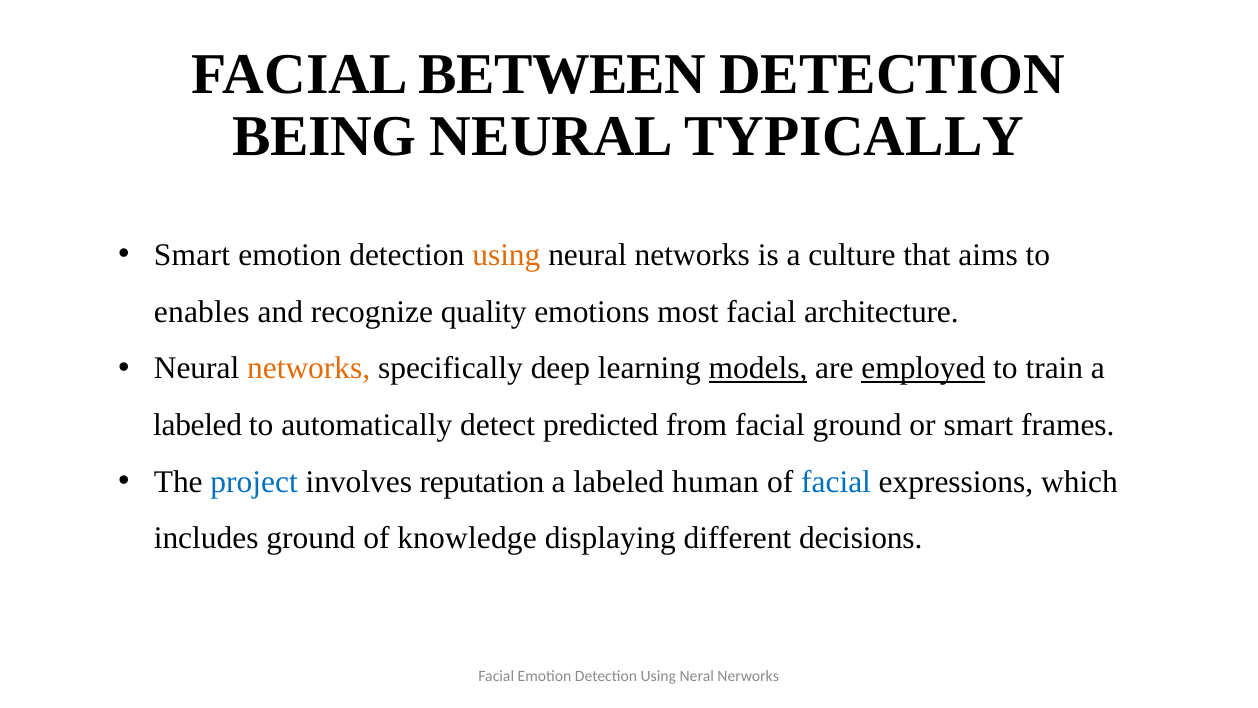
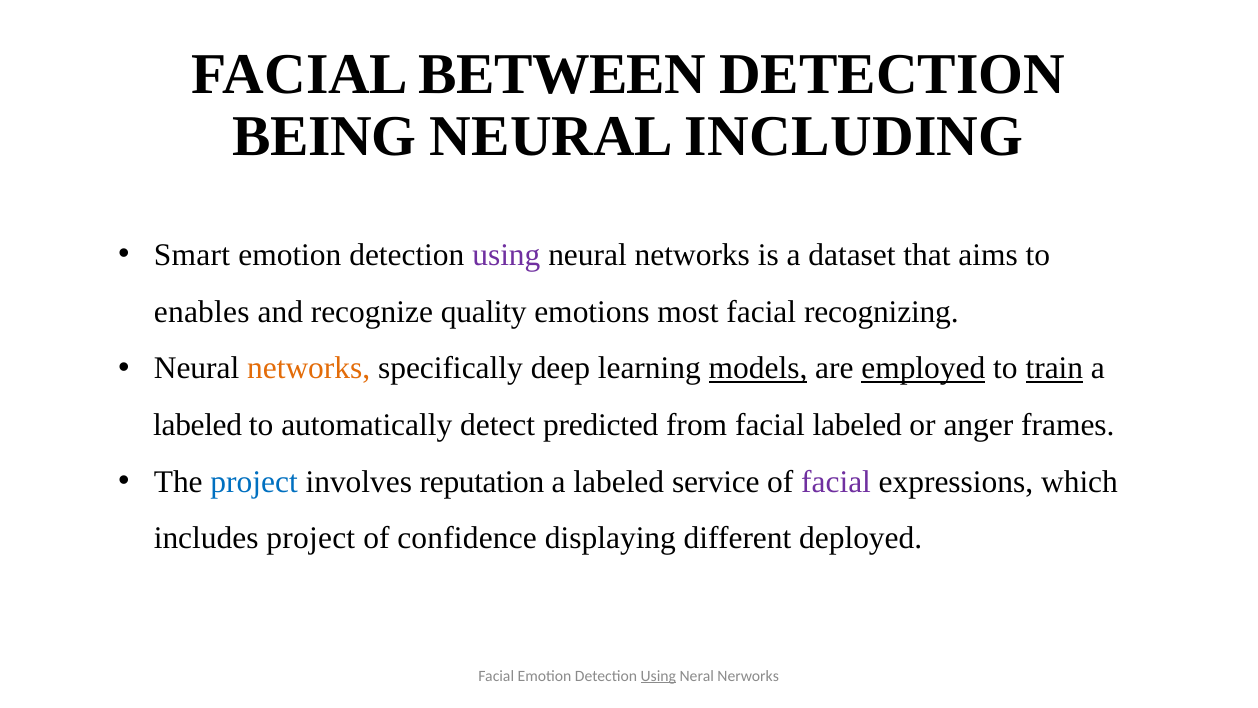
TYPICALLY: TYPICALLY -> INCLUDING (854, 137)
using colour: orange -> purple (506, 255)
culture: culture -> dataset (852, 255)
architecture: architecture -> recognizing (881, 312)
train underline: none -> present (1054, 368)
facial ground: ground -> labeled (857, 425)
or smart: smart -> anger (978, 425)
human: human -> service (716, 481)
facial colour: blue -> purple (836, 481)
includes ground: ground -> project (311, 538)
knowledge: knowledge -> confidence (467, 538)
decisions: decisions -> deployed (861, 538)
Using underline: none -> present (658, 676)
